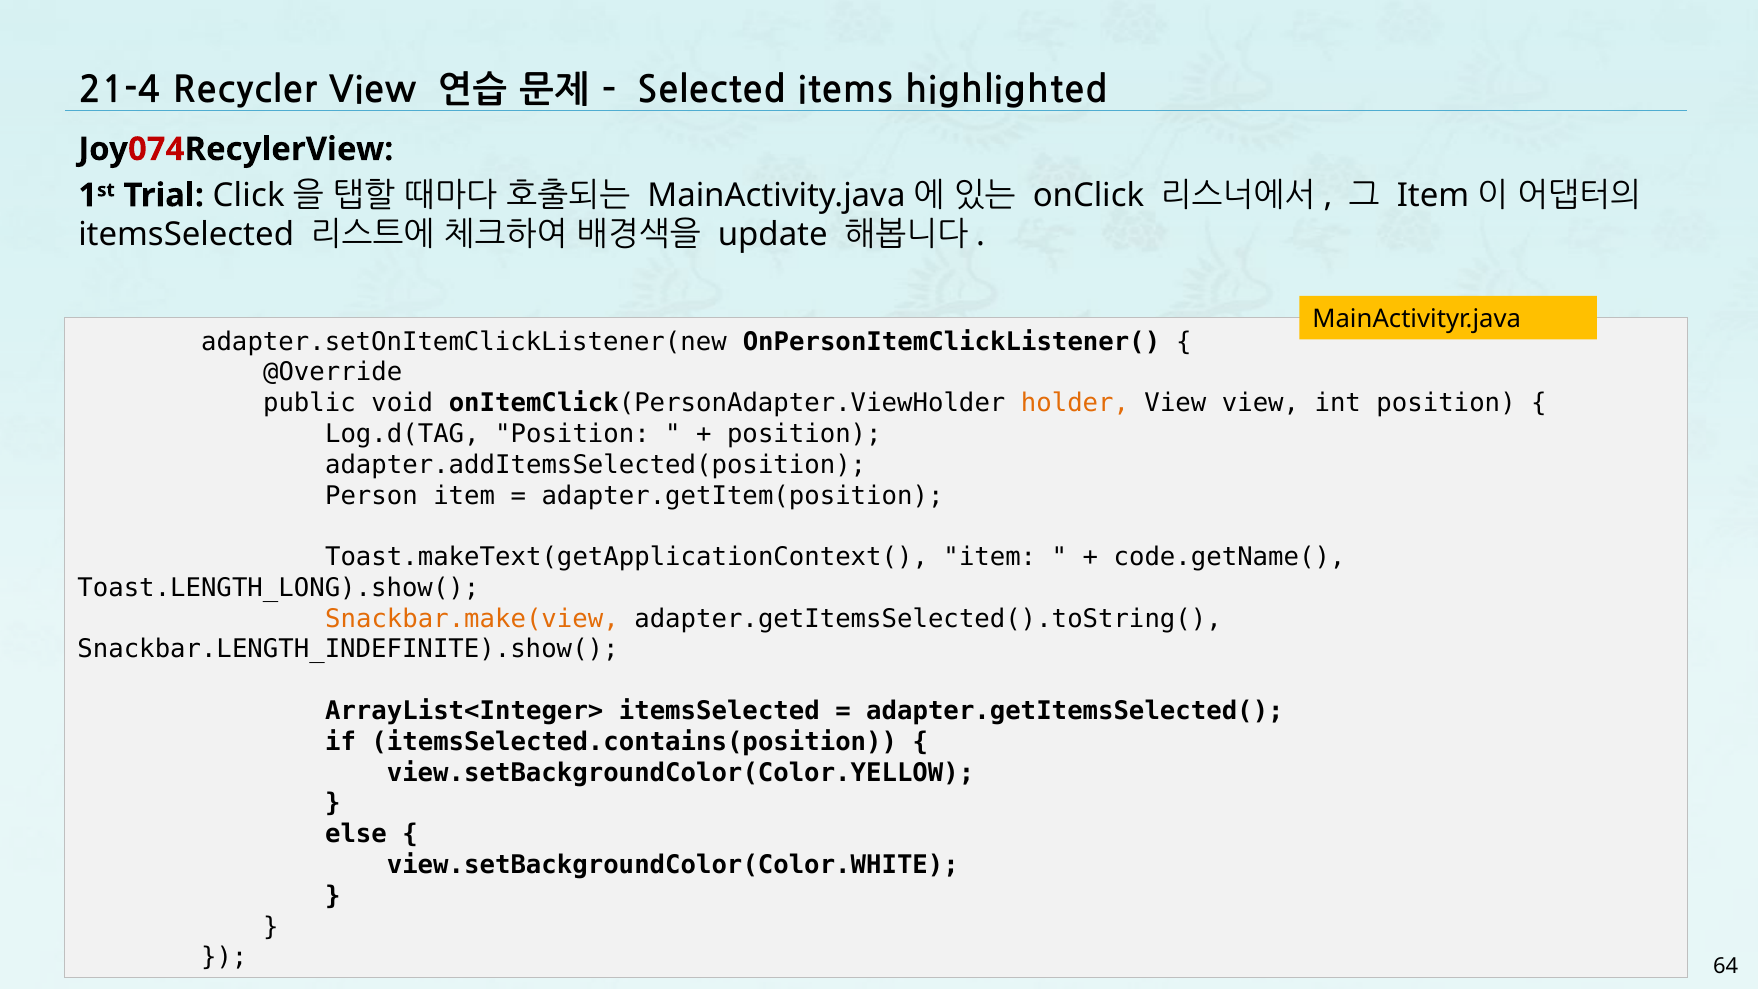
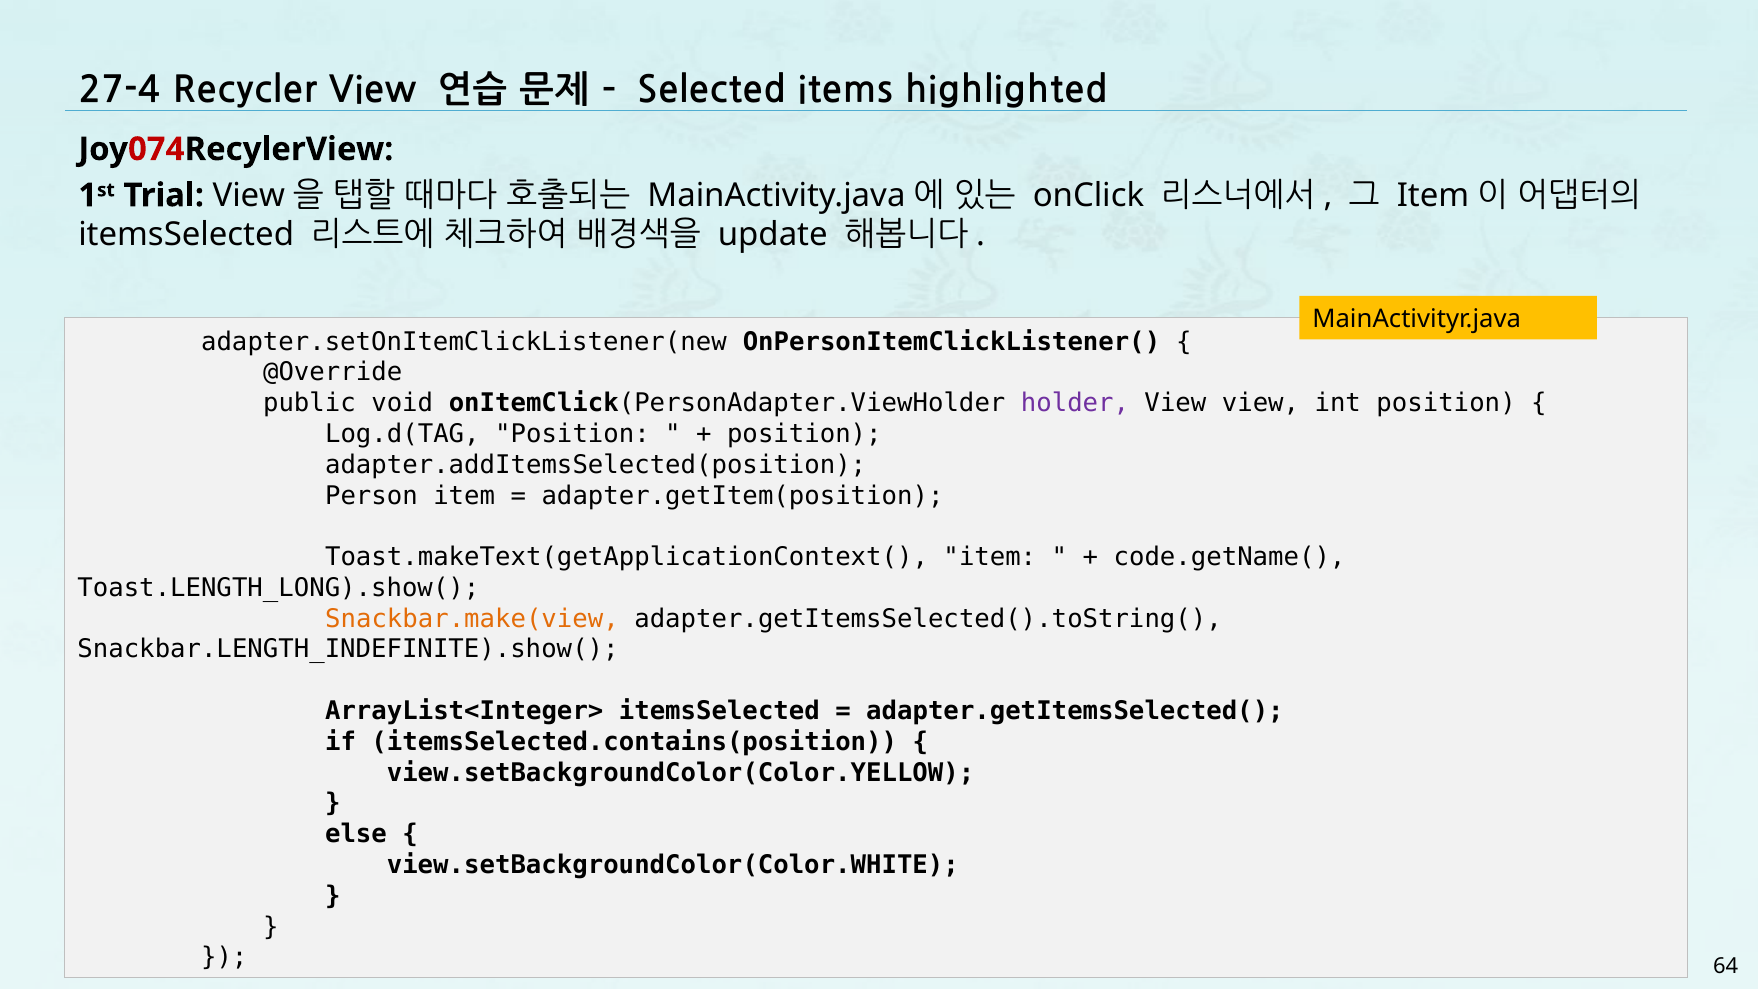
21-4: 21-4 -> 27-4 (120, 90)
Trial Click: Click -> View (249, 195)
holder colour: orange -> purple (1075, 403)
